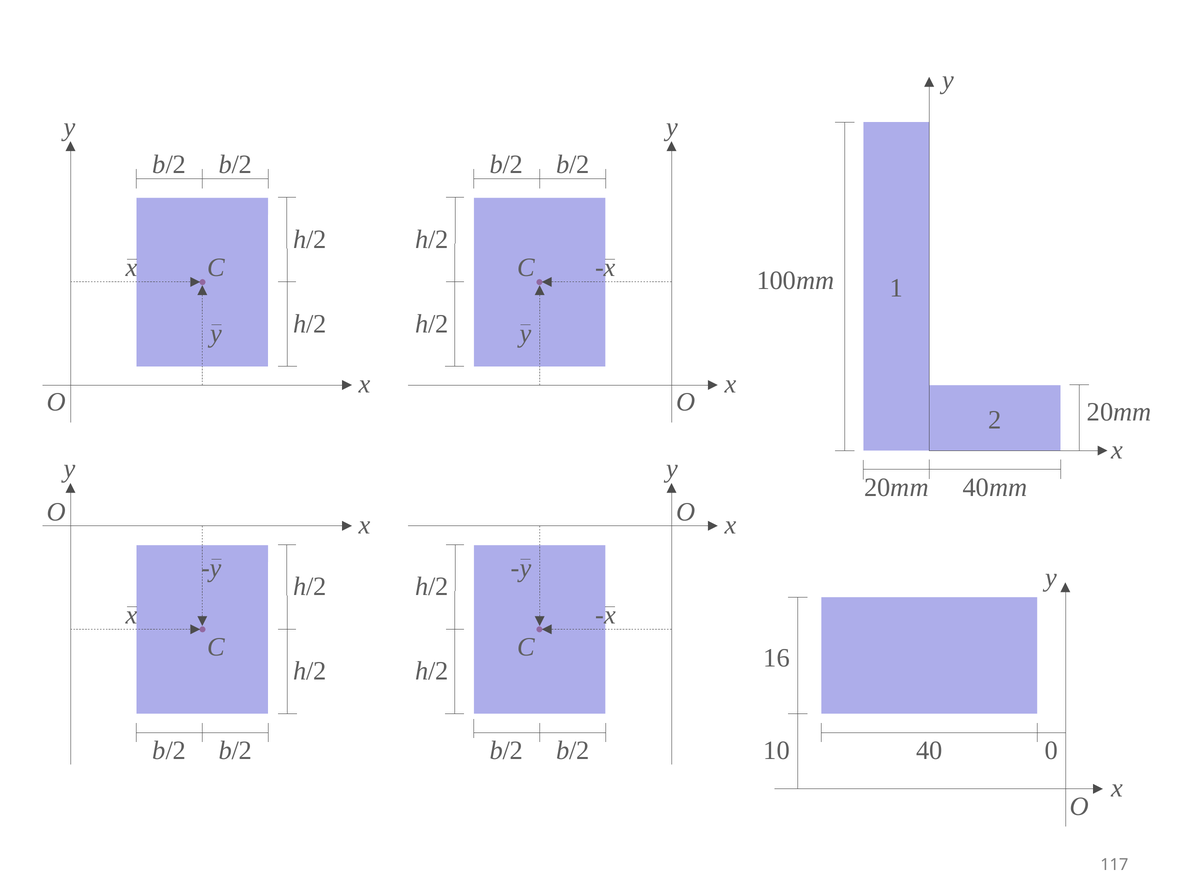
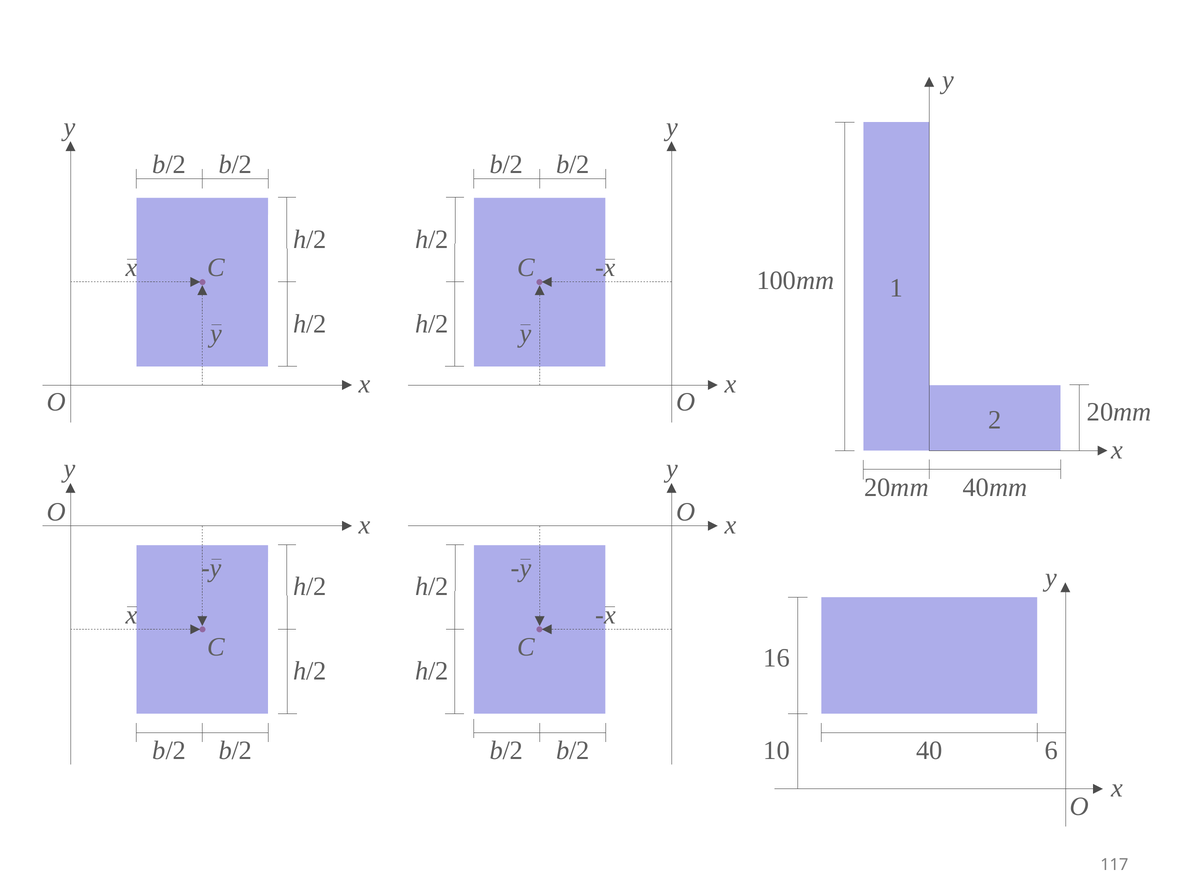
0: 0 -> 6 (1051, 750)
